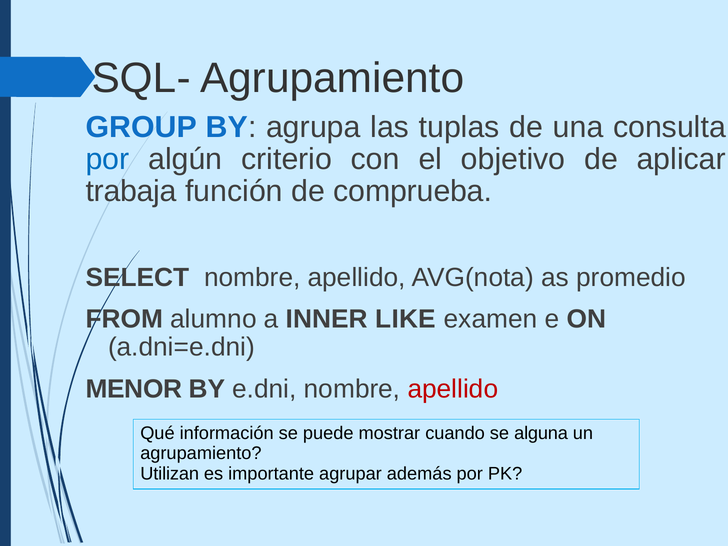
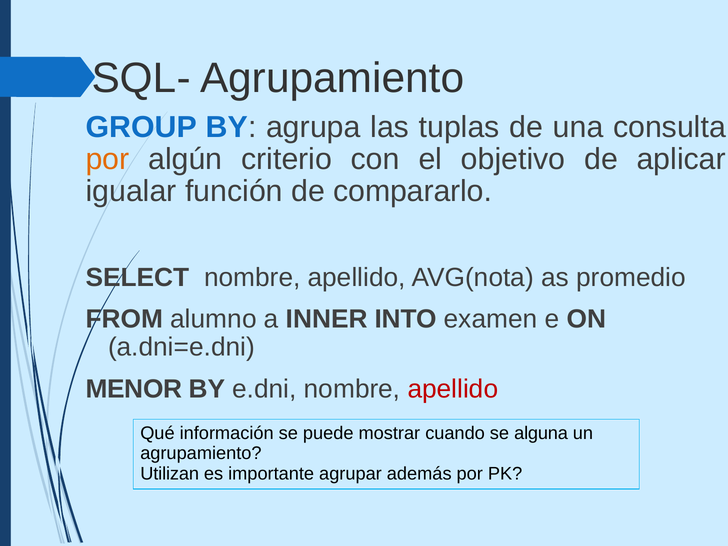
por colour: blue -> orange (108, 159)
trabaja: trabaja -> igualar (131, 191)
comprueba: comprueba -> compararlo (413, 191)
LIKE: LIKE -> INTO (406, 319)
